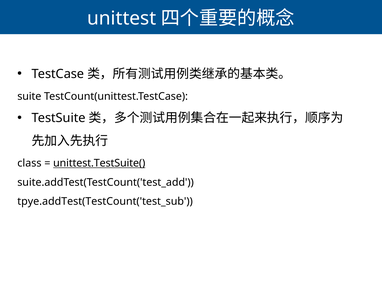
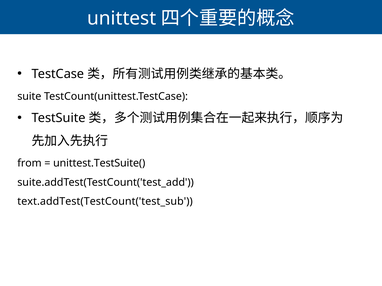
class: class -> from (29, 163)
unittest.TestSuite( underline: present -> none (99, 163)
tpye.addTest(TestCount('test_sub: tpye.addTest(TestCount('test_sub -> text.addTest(TestCount('test_sub (105, 202)
